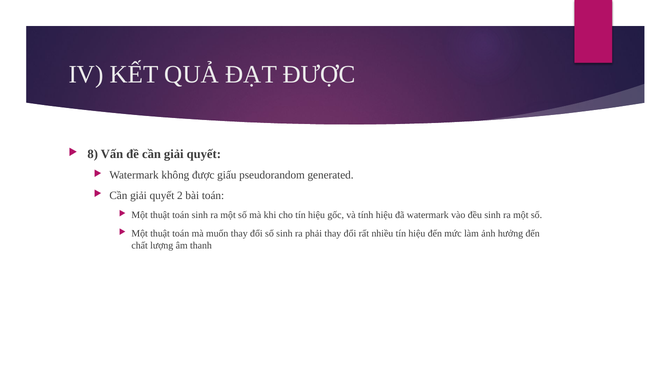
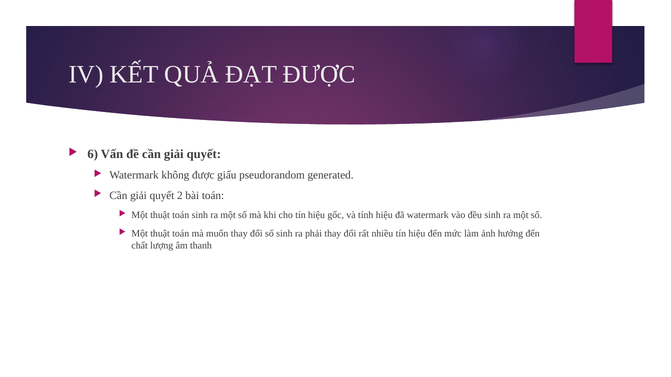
8: 8 -> 6 (93, 154)
